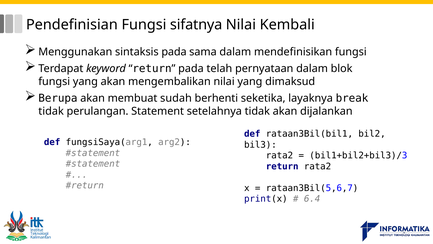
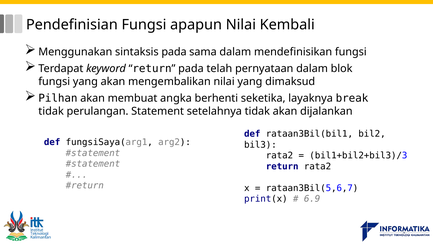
sifatnya: sifatnya -> apapun (196, 25)
Berupa: Berupa -> Pilhan (58, 98)
sudah: sudah -> angka (176, 98)
6.4: 6.4 -> 6.9 (312, 199)
